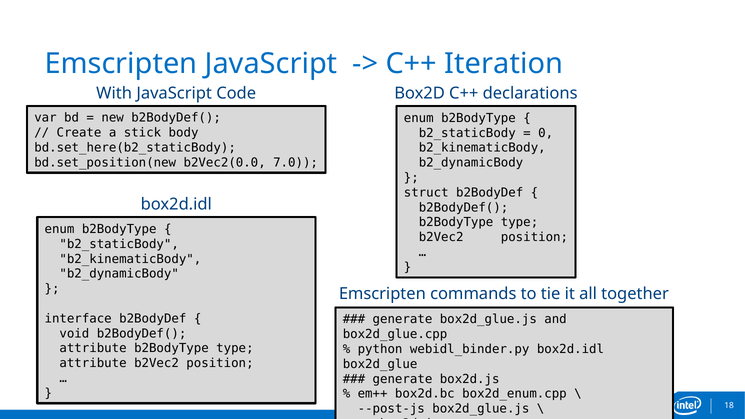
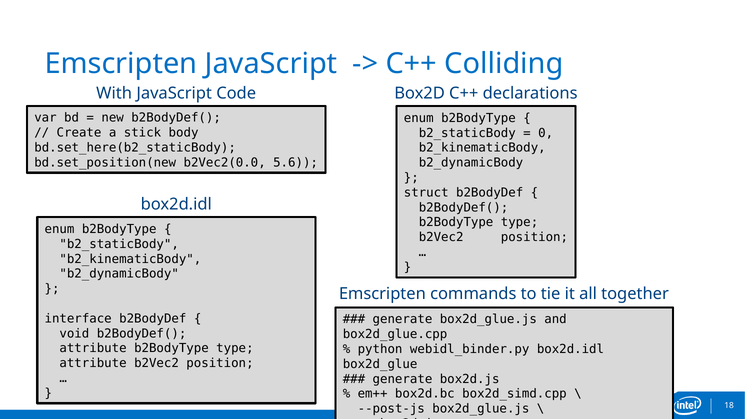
Iteration: Iteration -> Colliding (504, 64)
7.0: 7.0 -> 5.6 (296, 163)
box2d_enum.cpp: box2d_enum.cpp -> box2d_simd.cpp (514, 394)
